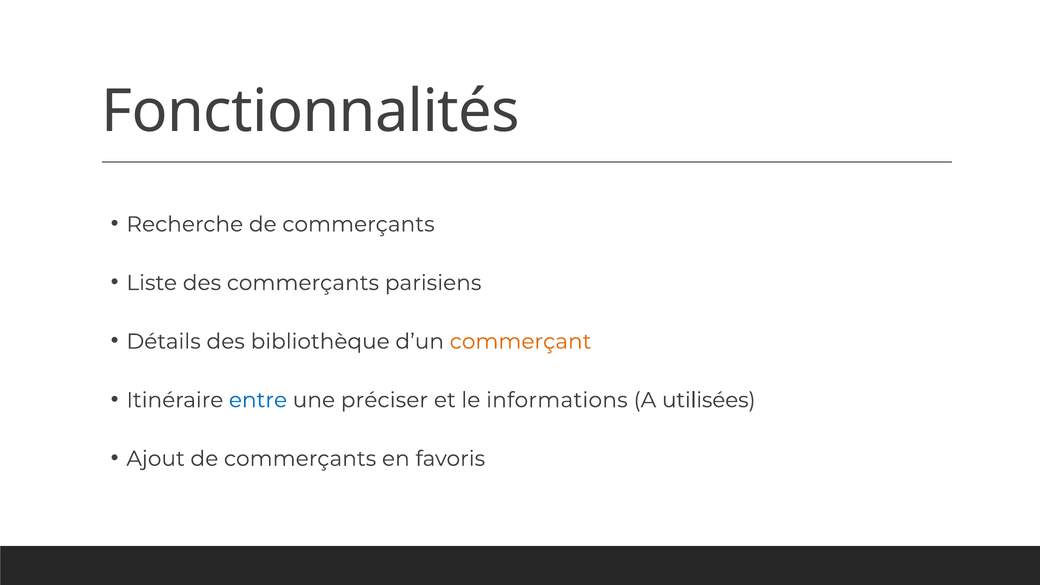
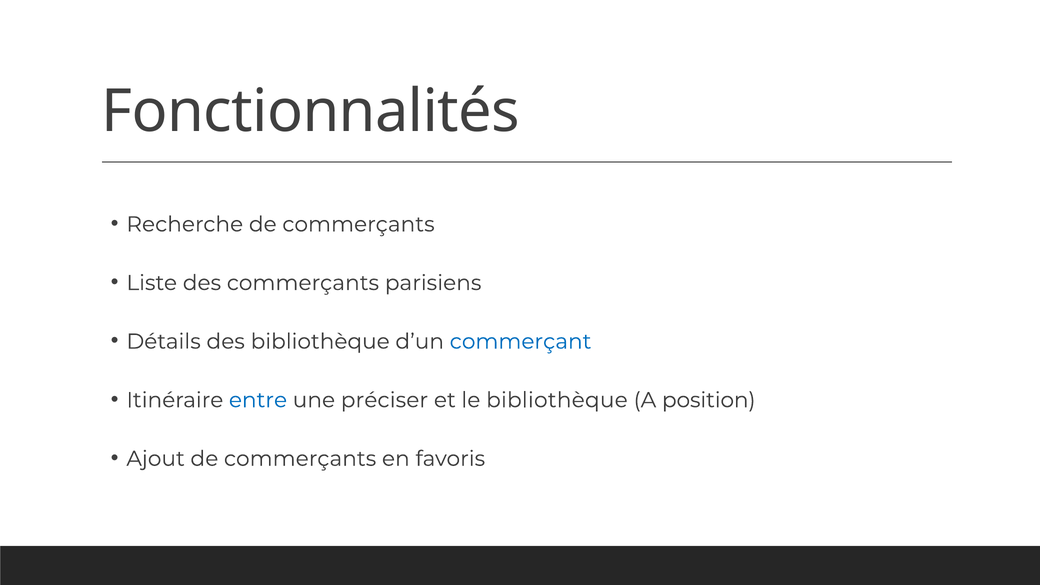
commerçant colour: orange -> blue (521, 342)
le informations: informations -> bibliothèque (557, 400)
utilisées: utilisées -> position (709, 400)
